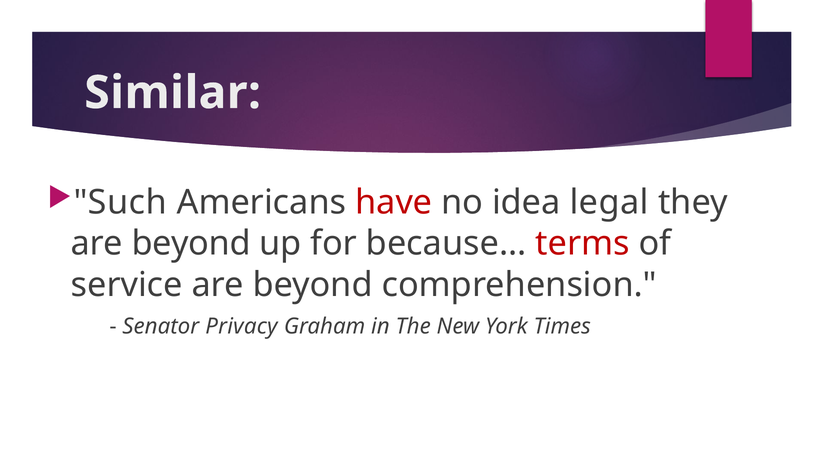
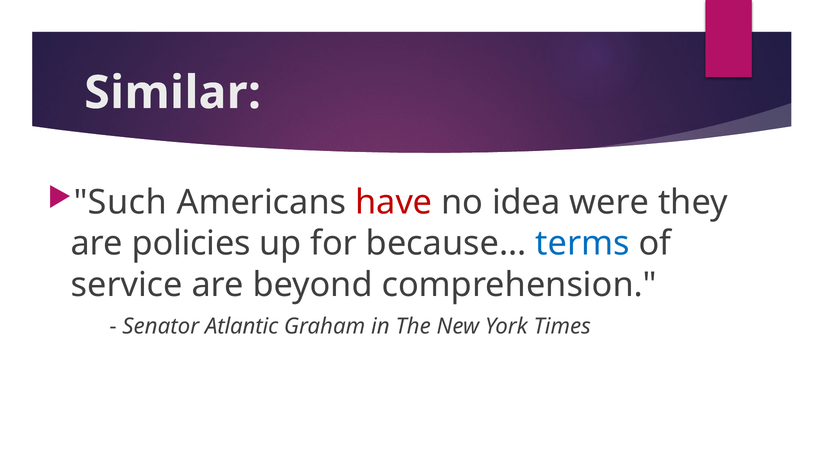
legal: legal -> were (609, 203)
beyond: beyond -> policies (191, 244)
terms colour: red -> blue (583, 244)
Privacy: Privacy -> Atlantic (242, 327)
